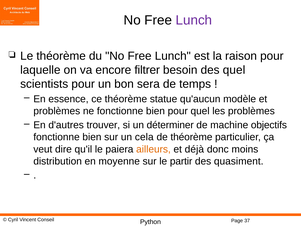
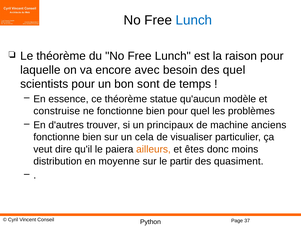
Lunch colour: purple -> blue (194, 20)
filtrer: filtrer -> avec (147, 70)
sera: sera -> sont (148, 84)
problèmes: problèmes -> construise (57, 111)
déterminer: déterminer -> principaux (170, 125)
objectifs: objectifs -> anciens (269, 125)
de théorème: théorème -> visualiser (191, 137)
déjà: déjà -> êtes (194, 149)
